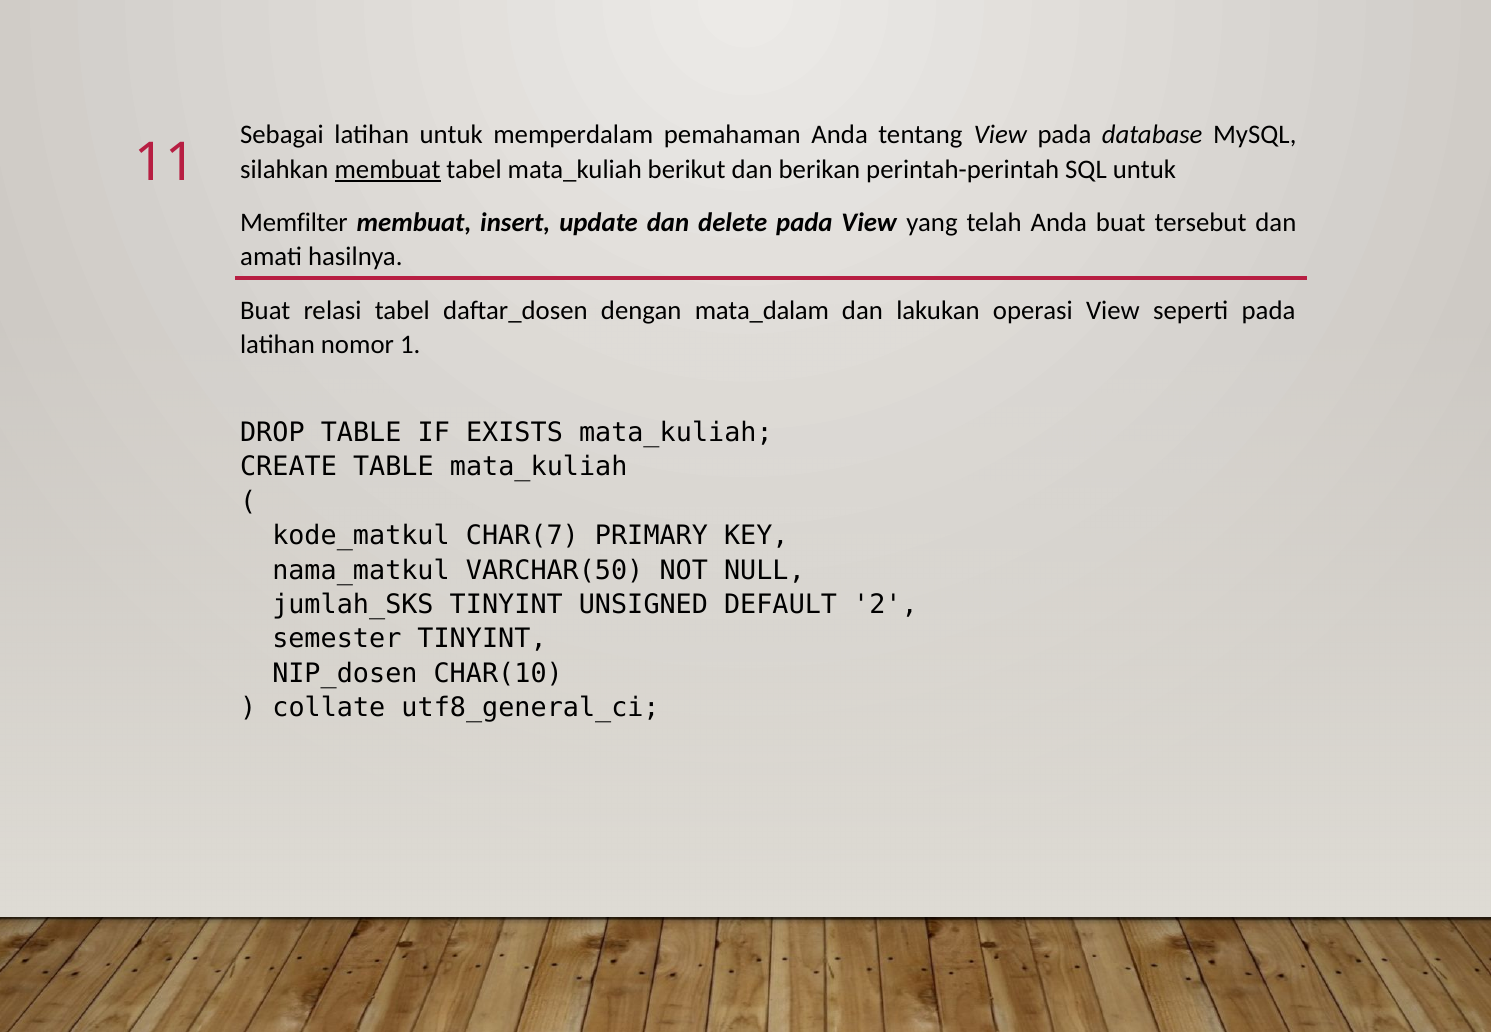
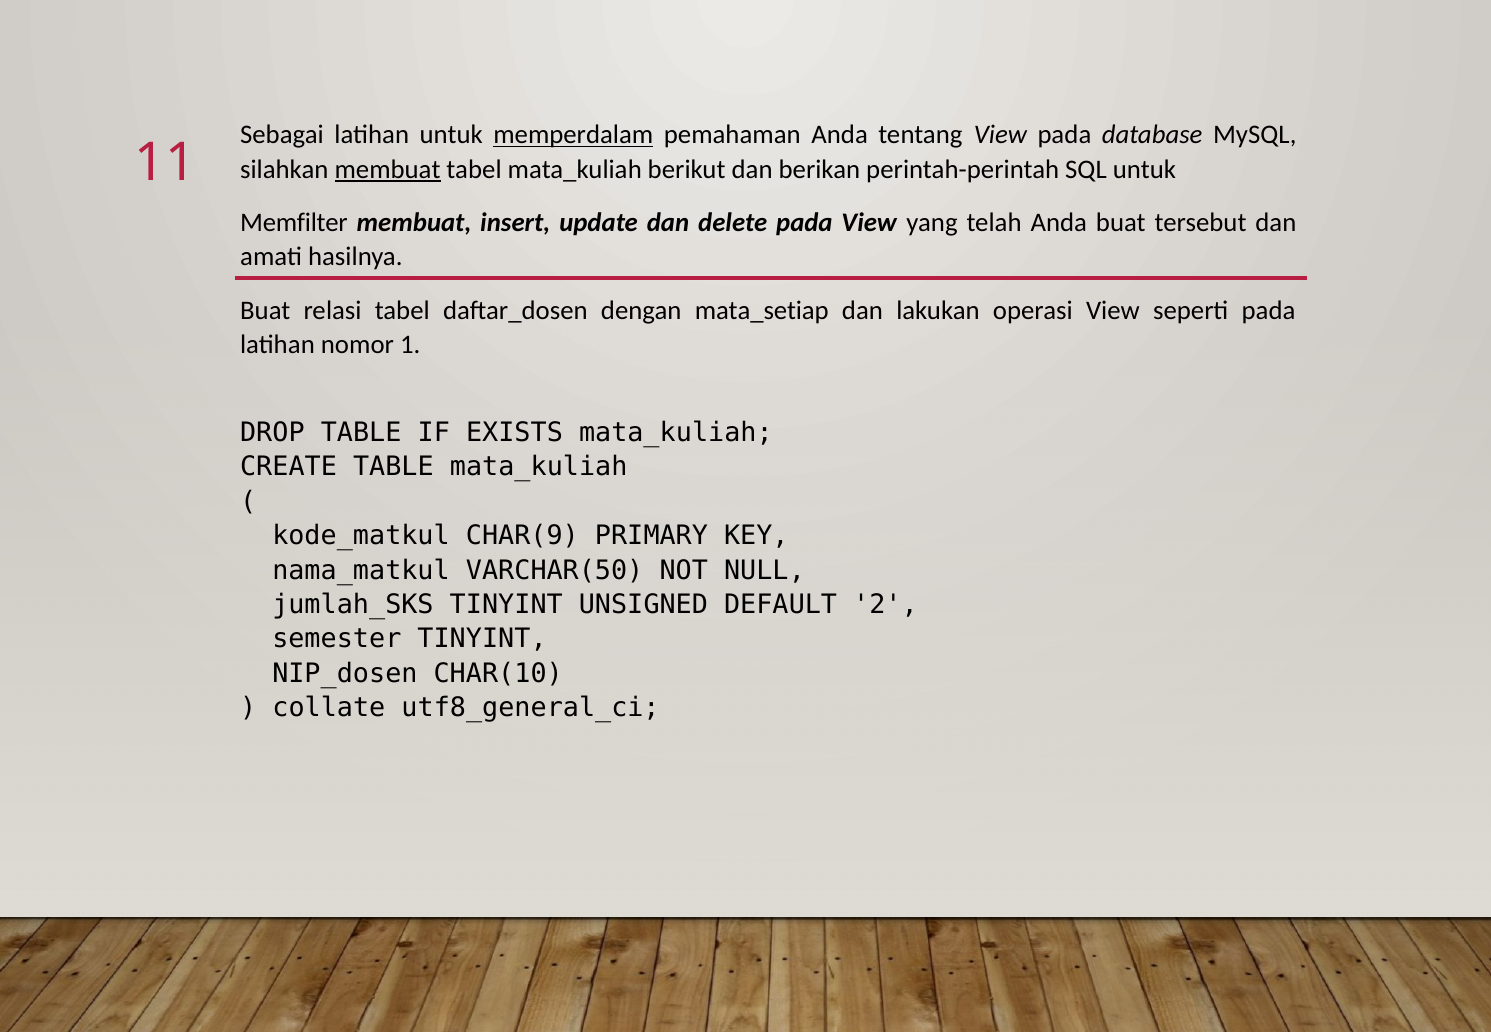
memperdalam underline: none -> present (573, 135)
mata_dalam: mata_dalam -> mata_setiap (762, 311)
CHAR(7: CHAR(7 -> CHAR(9 (522, 536)
